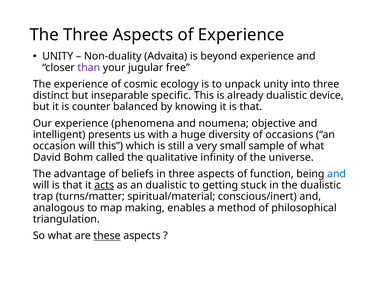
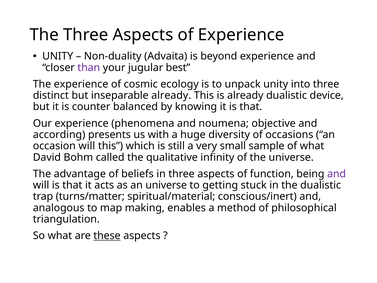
free: free -> best (178, 68)
inseparable specific: specific -> already (171, 95)
intelligent: intelligent -> according (59, 135)
and colour: blue -> purple (337, 174)
acts underline: present -> none (104, 185)
an dualistic: dualistic -> universe (166, 185)
